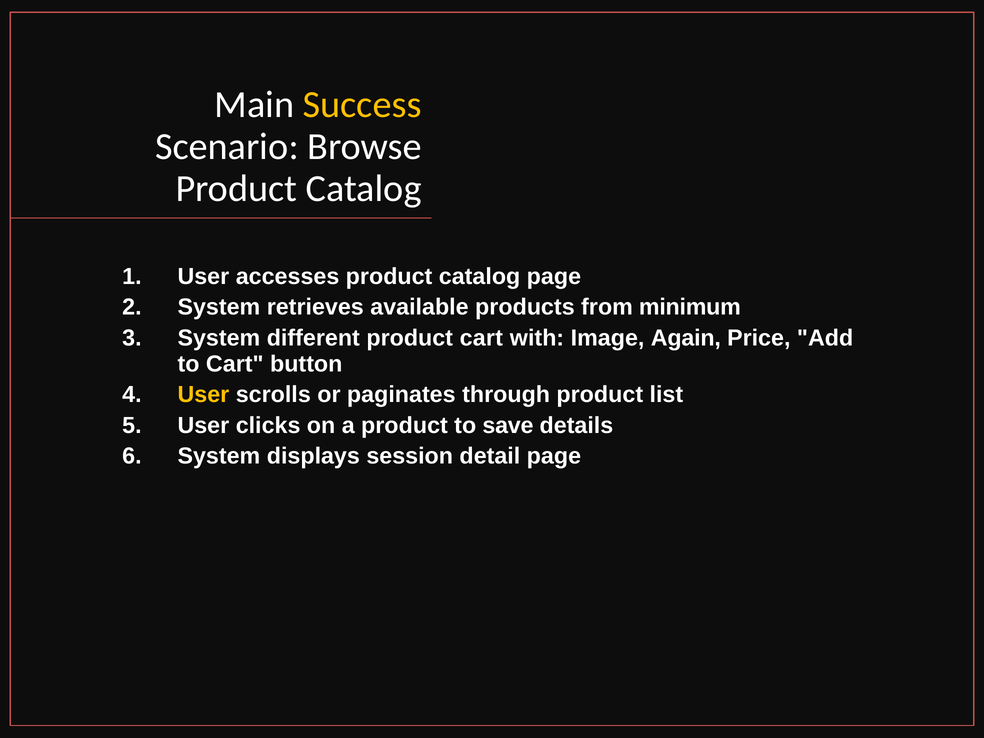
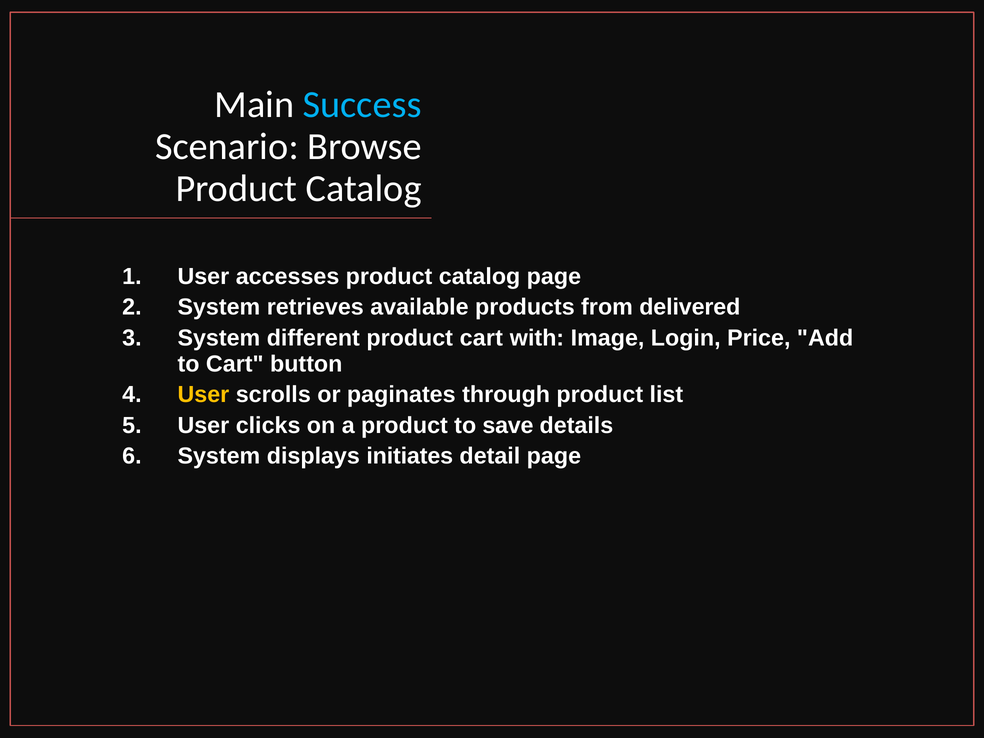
Success colour: yellow -> light blue (362, 105)
minimum: minimum -> delivered (690, 307)
Again: Again -> Login (686, 338)
session: session -> initiates (410, 456)
